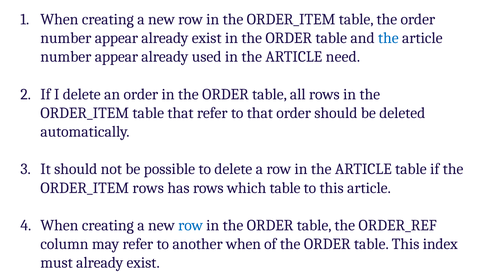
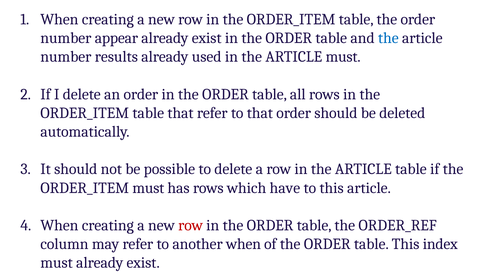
appear: appear -> results (116, 57)
ARTICLE need: need -> must (343, 57)
ORDER_ITEM rows: rows -> must (148, 188)
which table: table -> have (285, 188)
row colour: blue -> red (191, 225)
